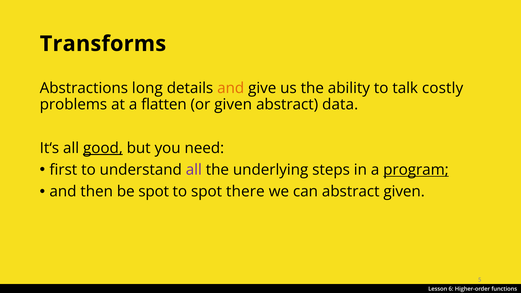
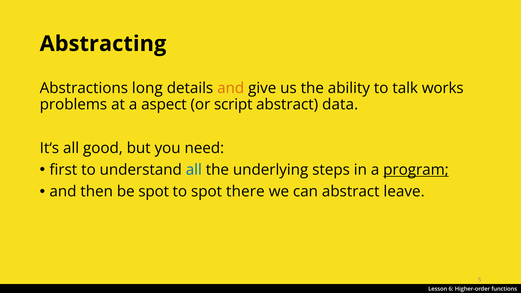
Transforms: Transforms -> Abstracting (103, 44)
costly: costly -> works (443, 88)
flatten: flatten -> aspect (164, 104)
or given: given -> script (233, 104)
good underline: present -> none (103, 148)
all colour: purple -> blue (194, 170)
abstract given: given -> leave (404, 192)
